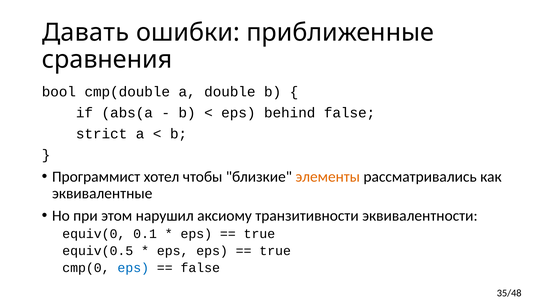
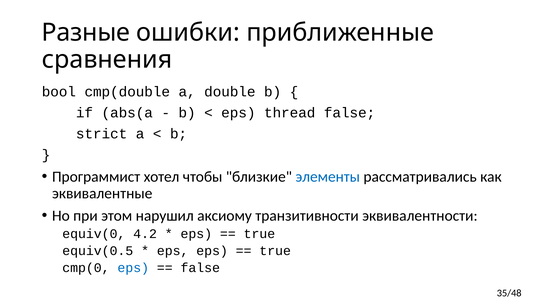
Давать: Давать -> Разные (86, 32)
behind: behind -> thread (290, 113)
элементы colour: orange -> blue (328, 177)
0.1: 0.1 -> 4.2 (145, 234)
